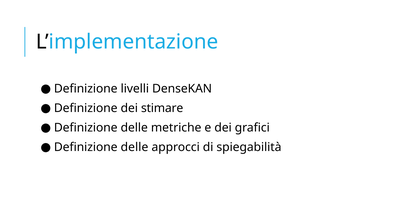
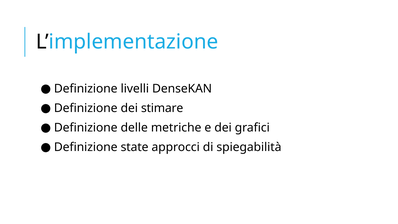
delle: delle -> state (135, 147)
